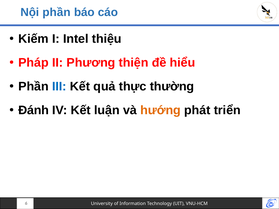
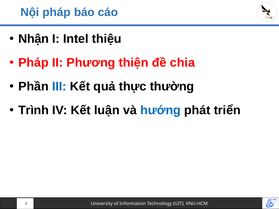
Nội phần: phần -> pháp (57, 12)
Kiếm: Kiếm -> Nhận (34, 39)
hiểu: hiểu -> chia (182, 63)
Đánh: Đánh -> Trình (34, 110)
hướng colour: orange -> blue (161, 110)
